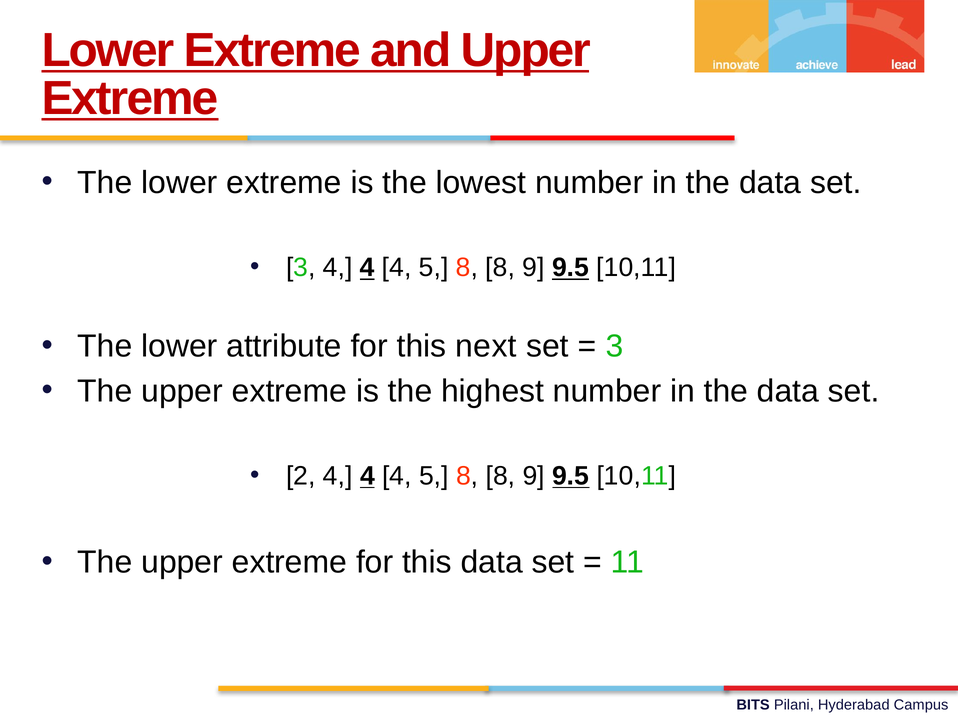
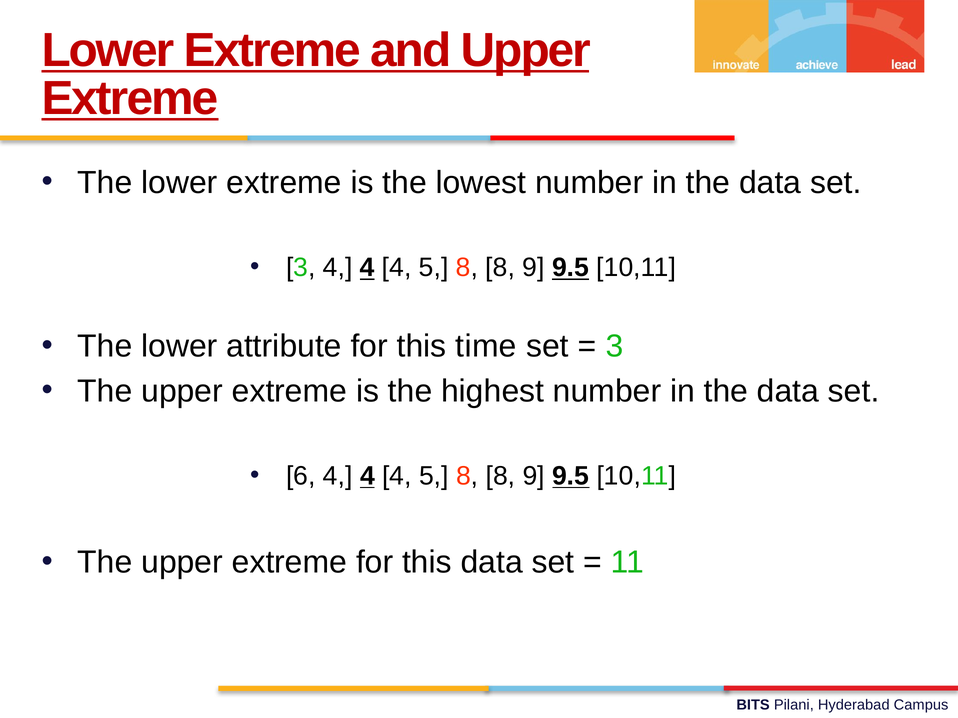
next: next -> time (486, 347)
2: 2 -> 6 (301, 476)
